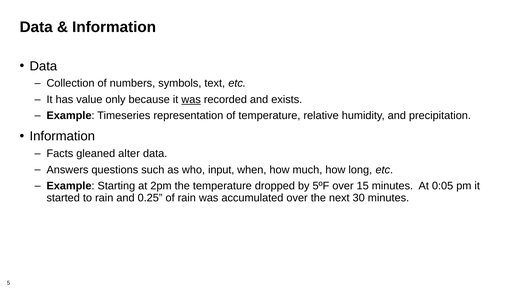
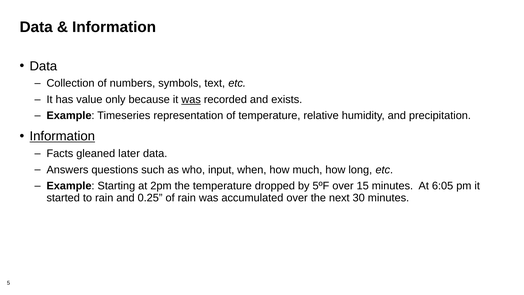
Information underline: none -> present (62, 136)
alter: alter -> later (129, 154)
0:05: 0:05 -> 6:05 (443, 186)
